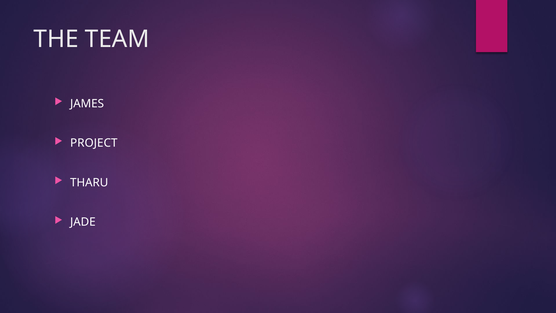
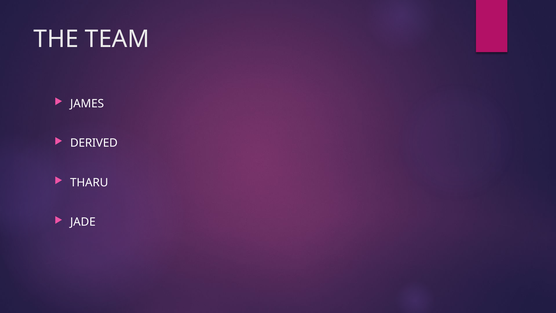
PROJECT: PROJECT -> DERIVED (94, 143)
